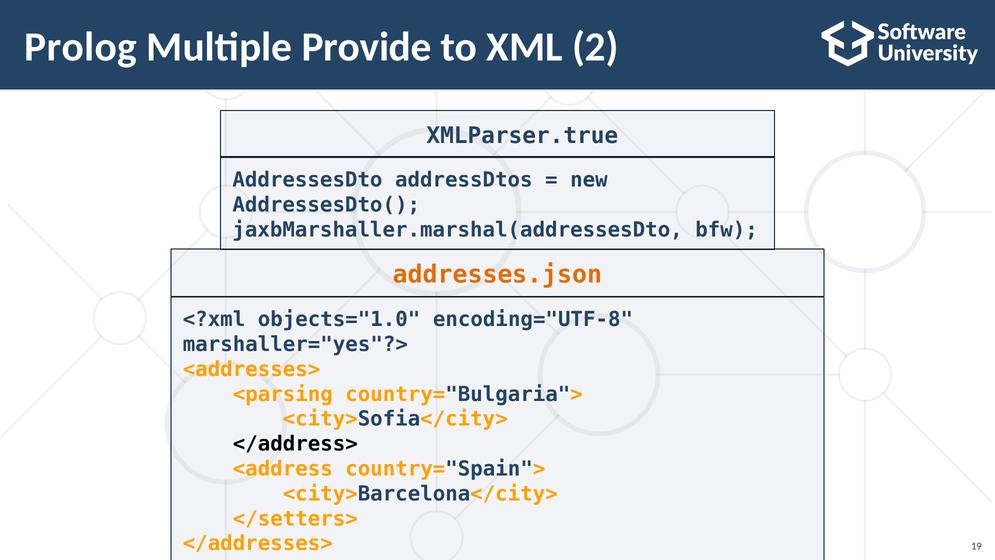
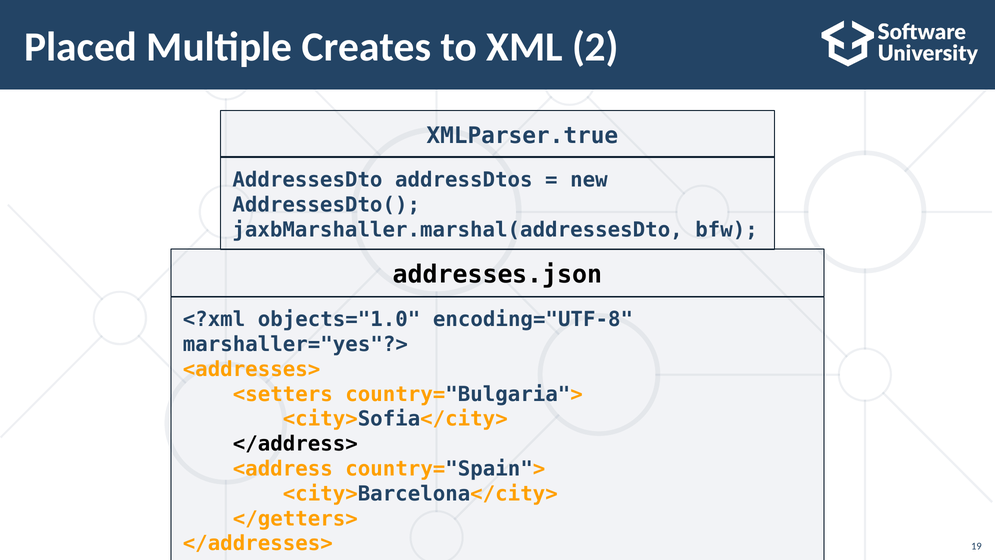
Prolog: Prolog -> Placed (81, 47)
Provide: Provide -> Creates (366, 47)
addresses.json colour: orange -> black (498, 274)
<parsing: <parsing -> <setters (283, 394)
</setters>: </setters> -> </getters> (295, 518)
